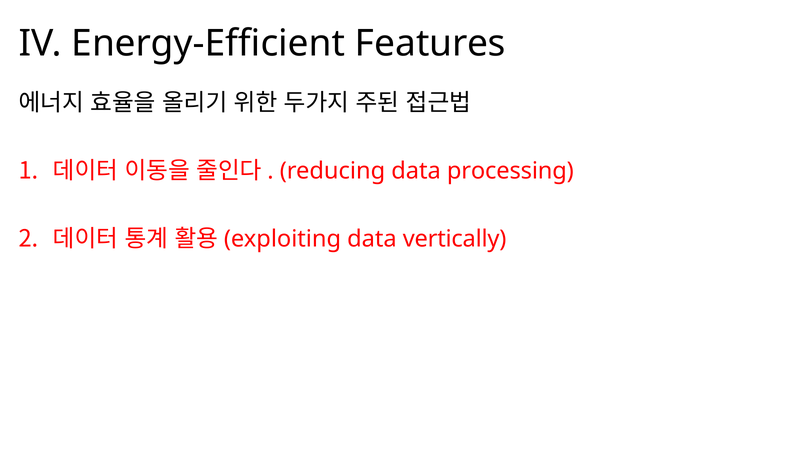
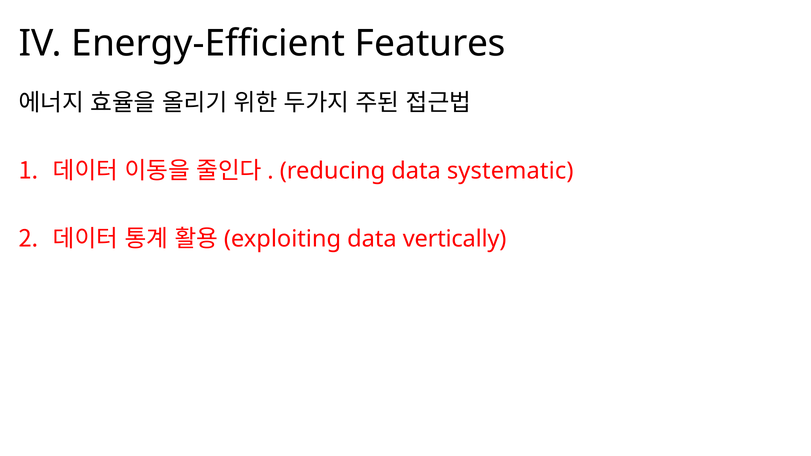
processing: processing -> systematic (510, 171)
